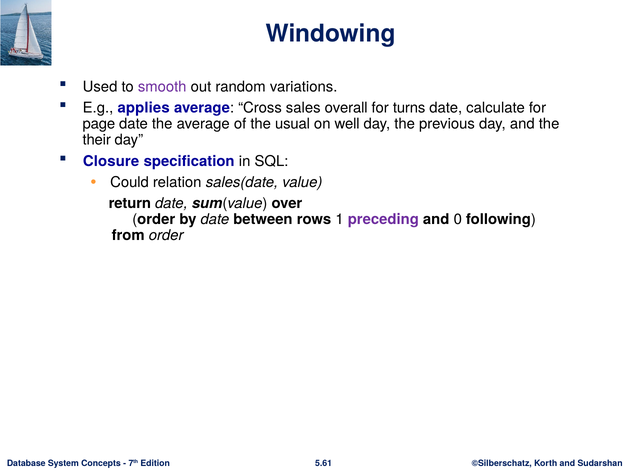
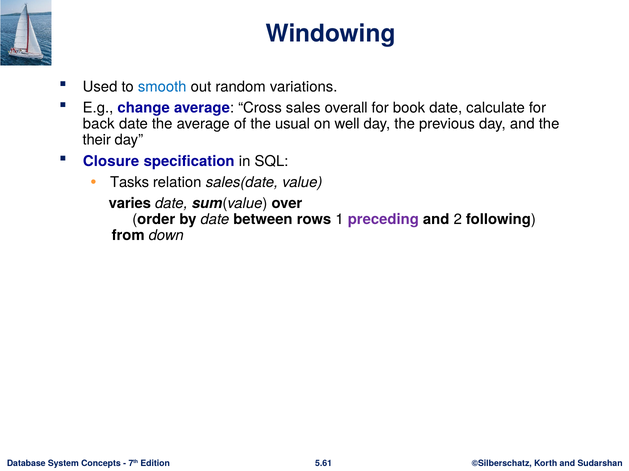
smooth colour: purple -> blue (162, 87)
applies: applies -> change (144, 108)
turns: turns -> book (409, 108)
page: page -> back (99, 124)
Could: Could -> Tasks (130, 183)
return: return -> varies (130, 204)
0: 0 -> 2 (458, 220)
from order: order -> down (166, 236)
